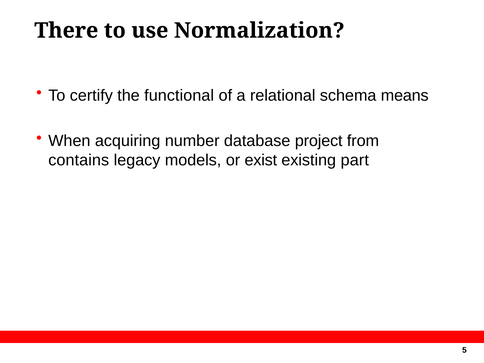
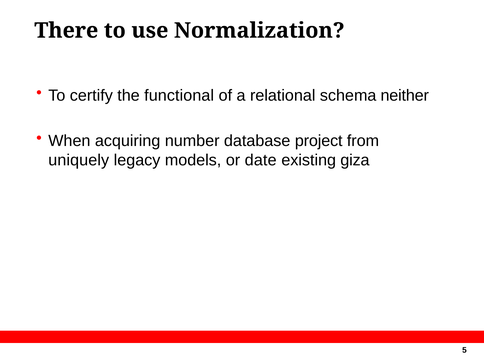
means: means -> neither (405, 96)
contains: contains -> uniquely (79, 160)
exist: exist -> date (261, 160)
part: part -> giza (355, 160)
